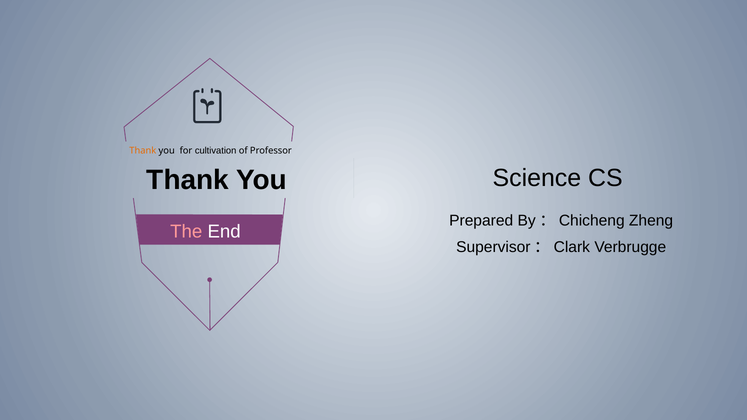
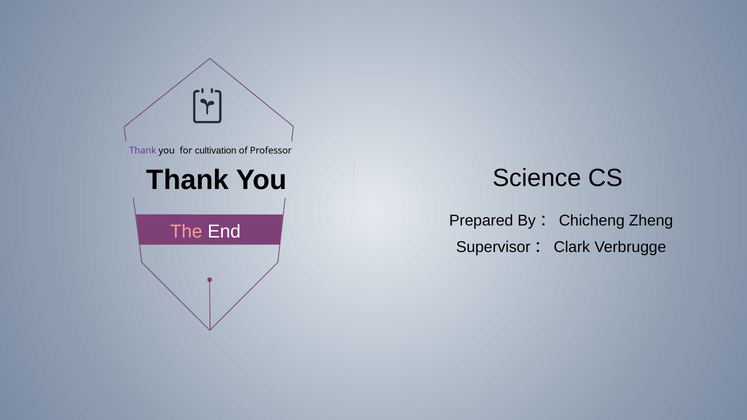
Thank colour: orange -> purple (143, 151)
